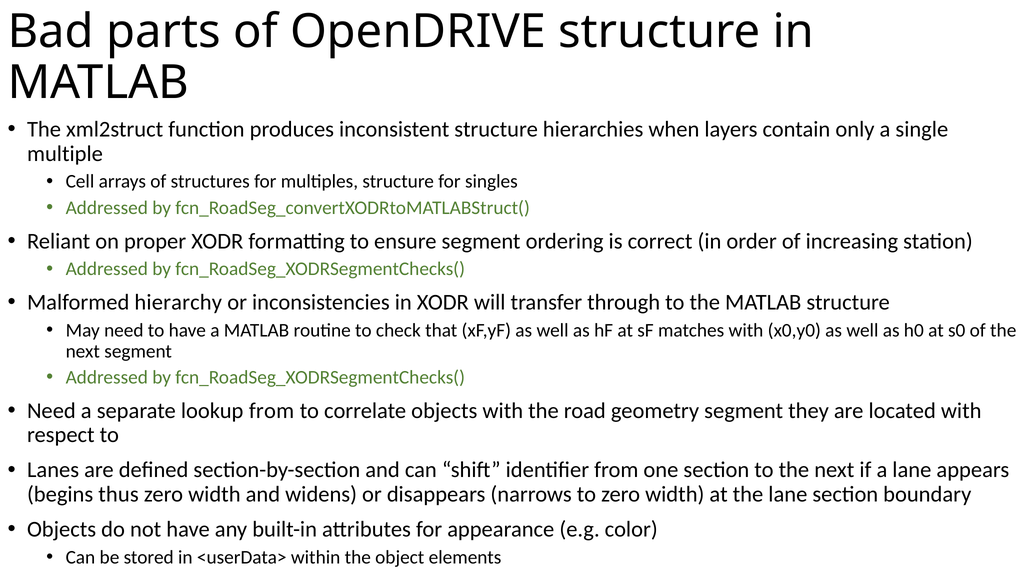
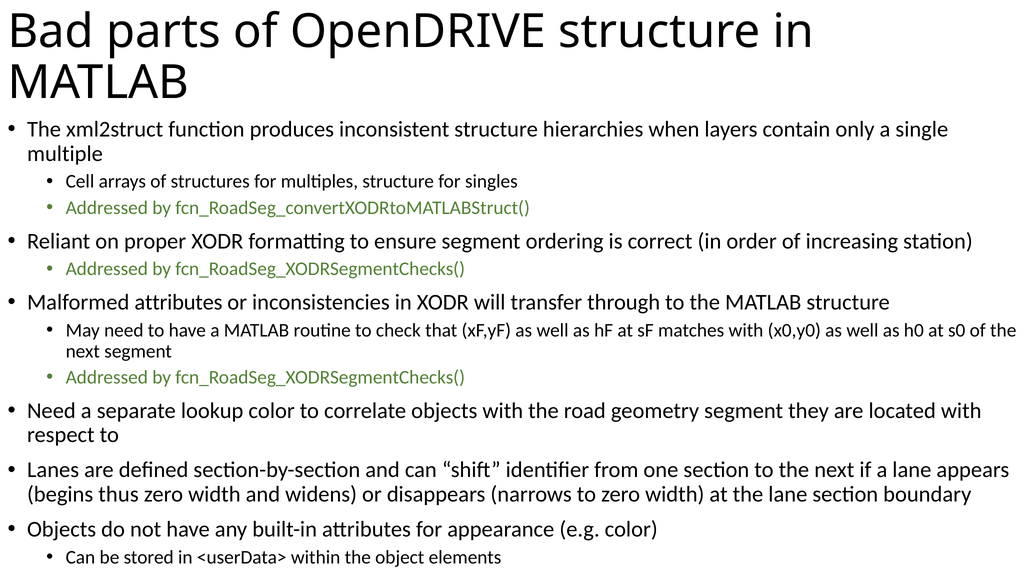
Malformed hierarchy: hierarchy -> attributes (178, 303)
lookup from: from -> color (272, 411)
